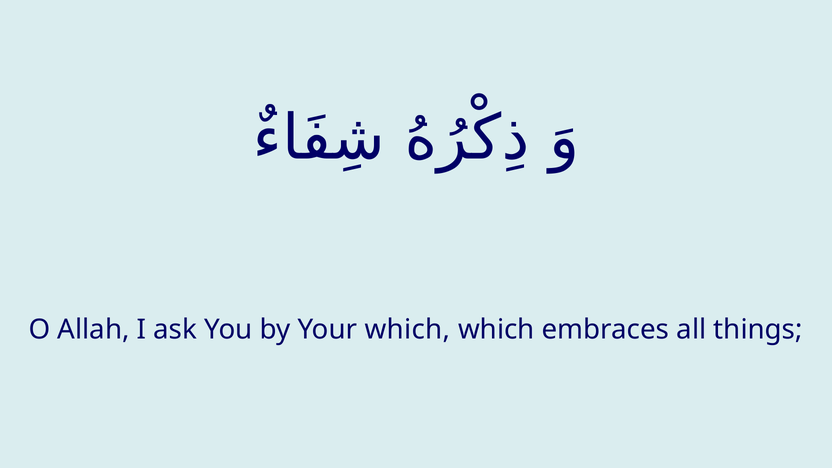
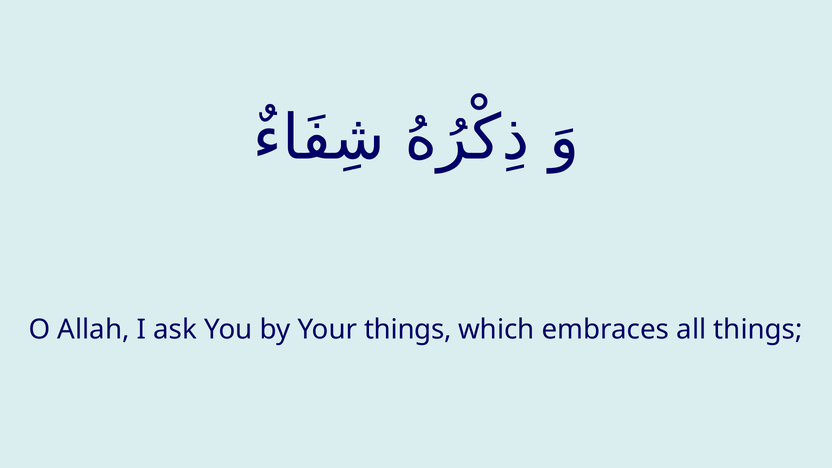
Your which: which -> things (408, 329)
